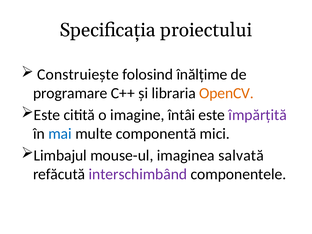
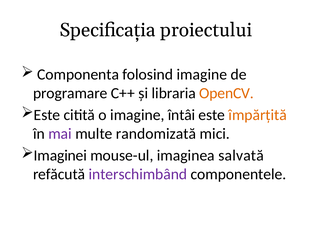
Construiește: Construiește -> Componenta (78, 74)
folosind înălțime: înălțime -> imagine (202, 74)
împărțită colour: purple -> orange (258, 115)
mai colour: blue -> purple (60, 134)
componentă: componentă -> randomizată (156, 134)
Limbajul: Limbajul -> Imaginei (60, 156)
